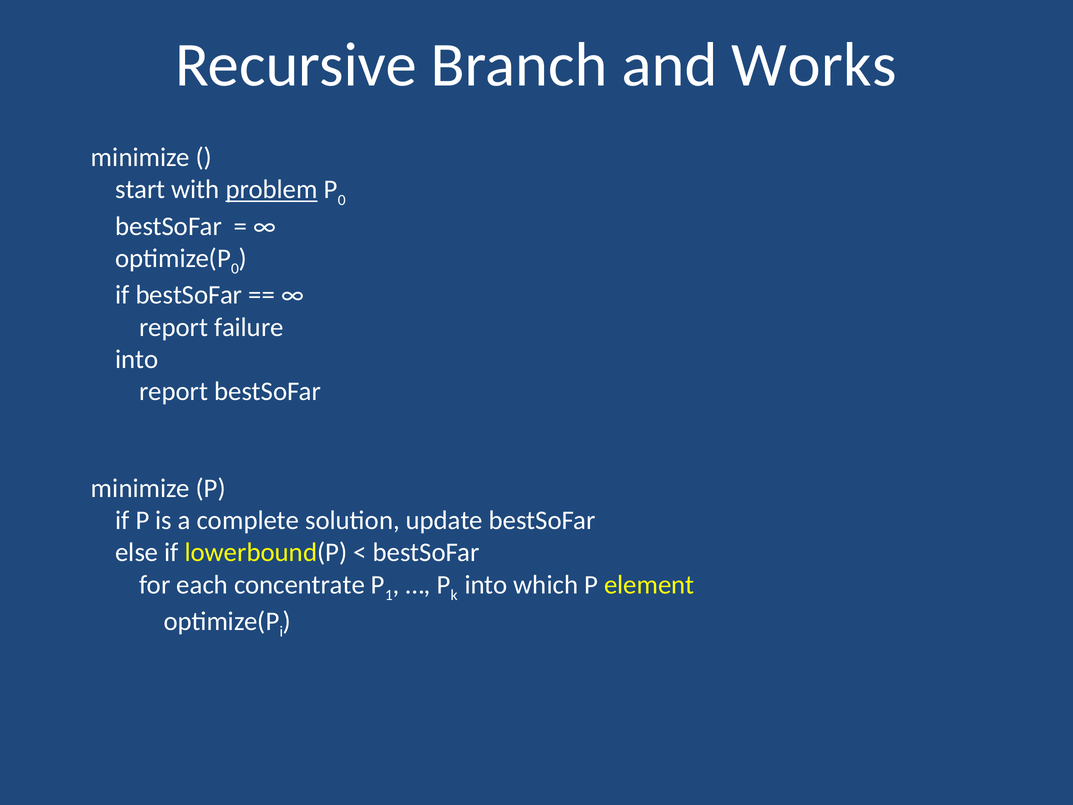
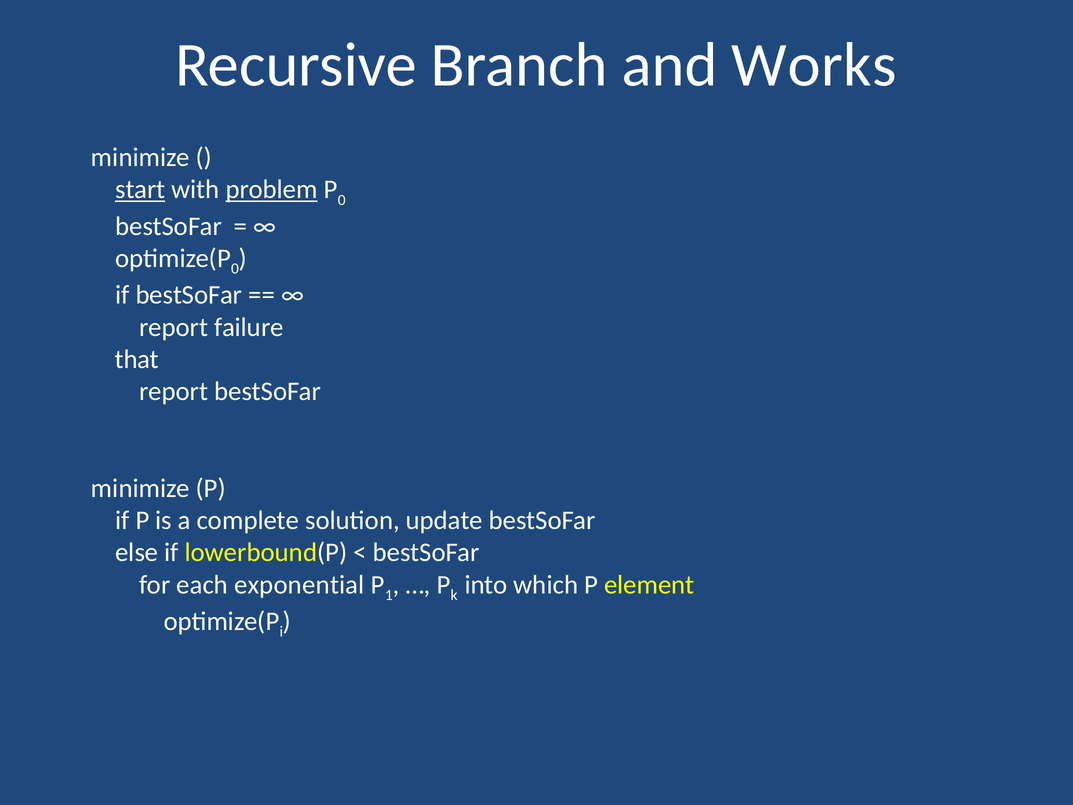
start underline: none -> present (140, 190)
into: into -> that (137, 359)
concentrate: concentrate -> exponential (299, 585)
